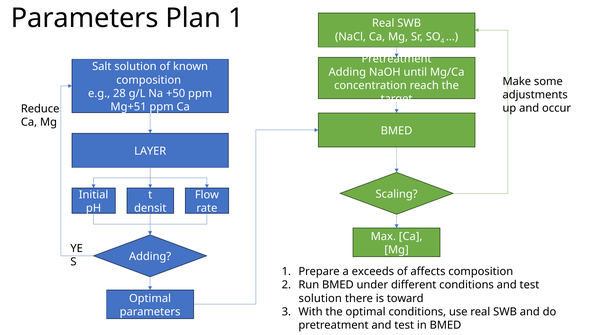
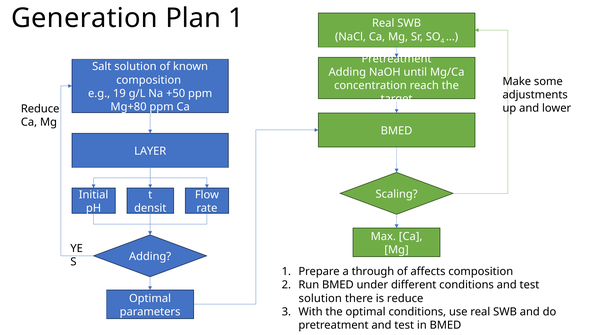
Parameters: Parameters -> Generation (84, 18)
28: 28 -> 19 (119, 93)
Mg+51: Mg+51 -> Mg+80 (129, 107)
occur: occur -> lower (557, 108)
exceeds: exceeds -> through (373, 271)
is toward: toward -> reduce (405, 298)
